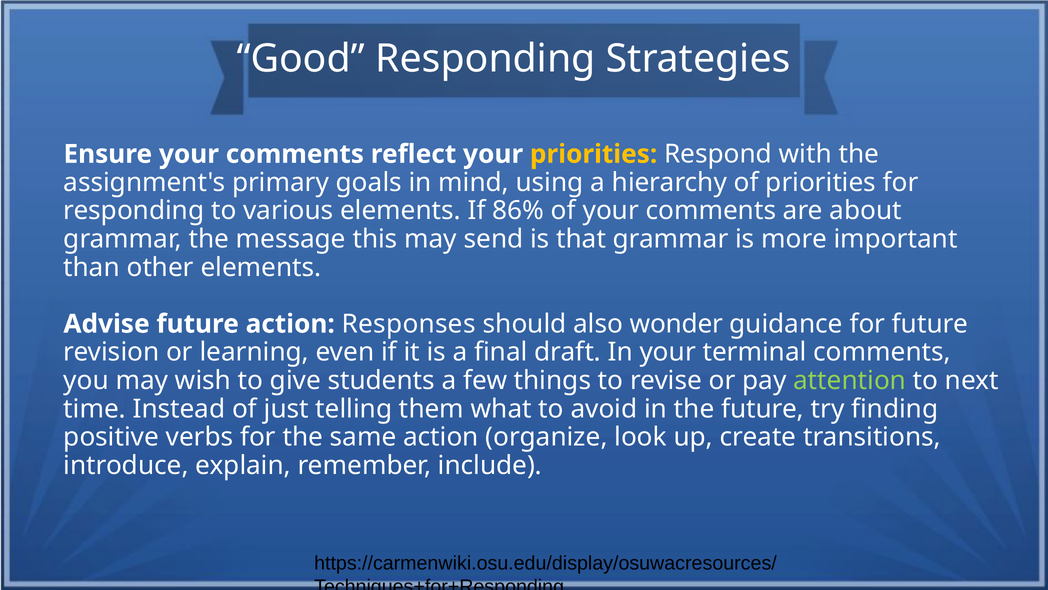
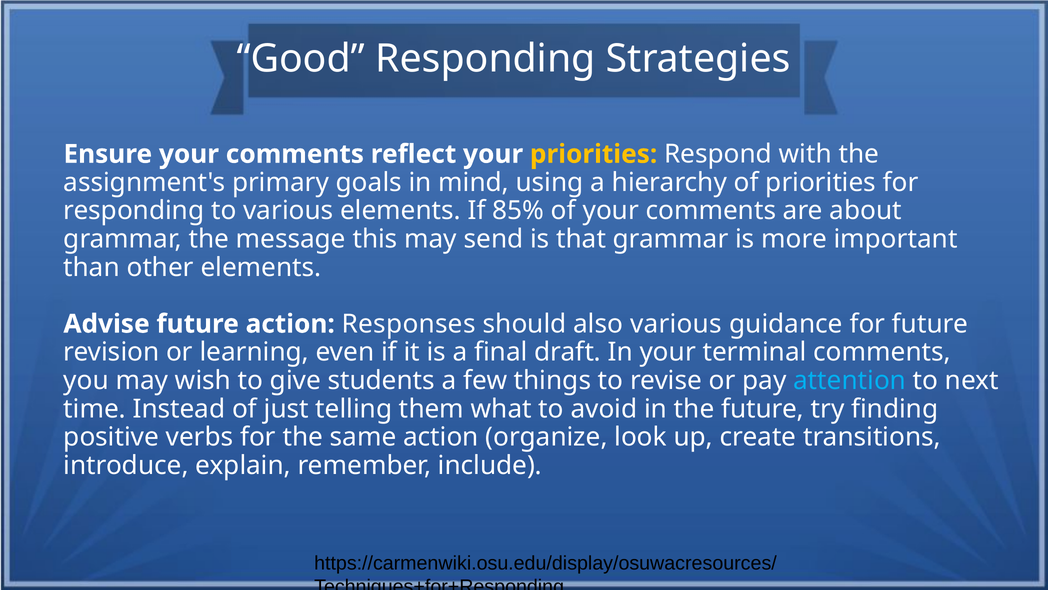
86%: 86% -> 85% (518, 211)
also wonder: wonder -> various (676, 324)
attention colour: light green -> light blue (850, 380)
